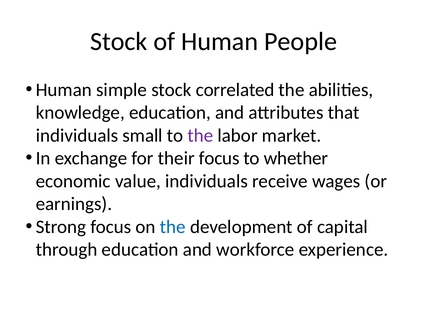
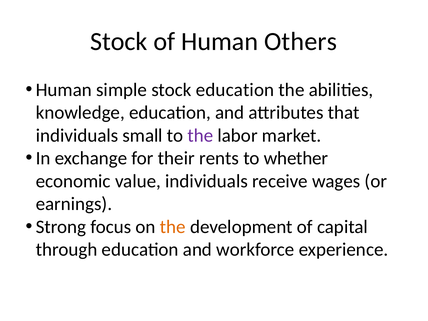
People: People -> Others (301, 41)
stock correlated: correlated -> education (235, 90)
their focus: focus -> rents (219, 158)
the colour: blue -> orange (173, 227)
